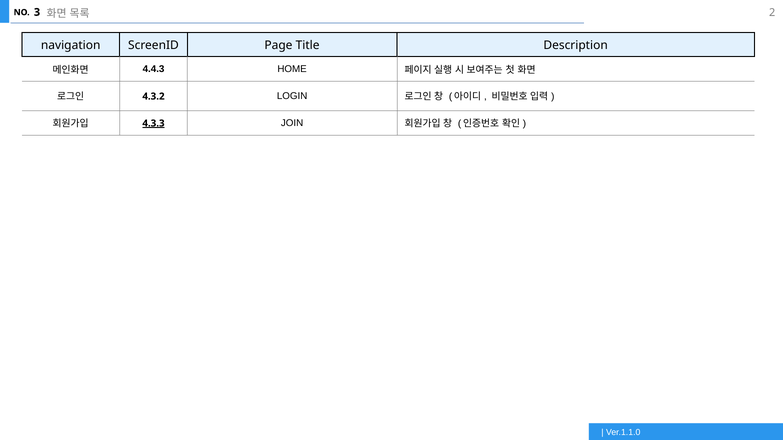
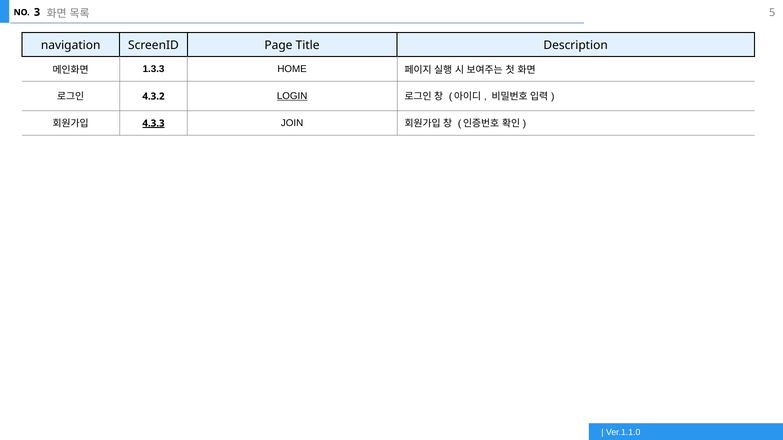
2: 2 -> 5 (772, 13)
4.4.3: 4.4.3 -> 1.3.3 (154, 69)
LOGIN underline: none -> present (292, 96)
